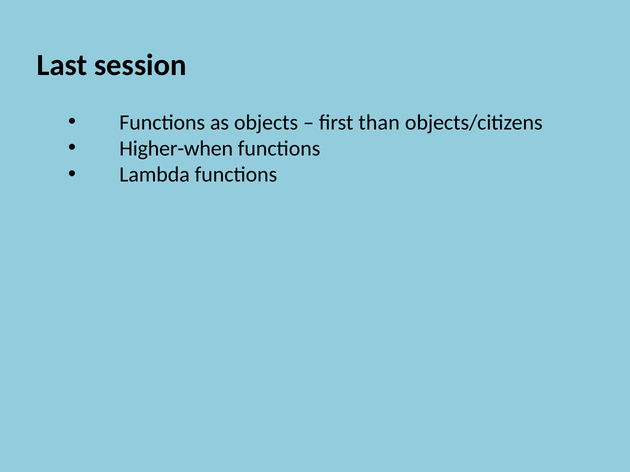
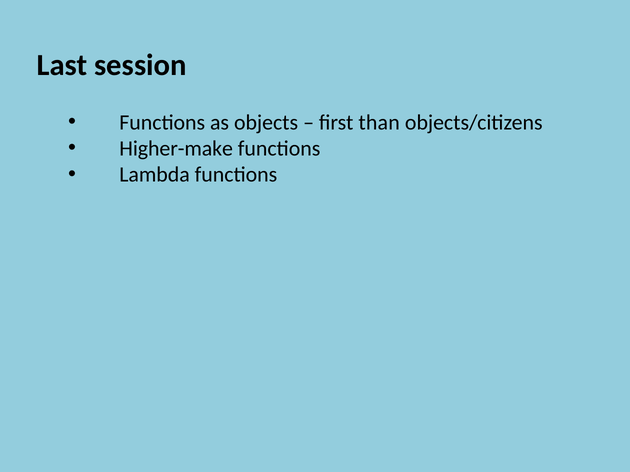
Higher-when: Higher-when -> Higher-make (176, 149)
